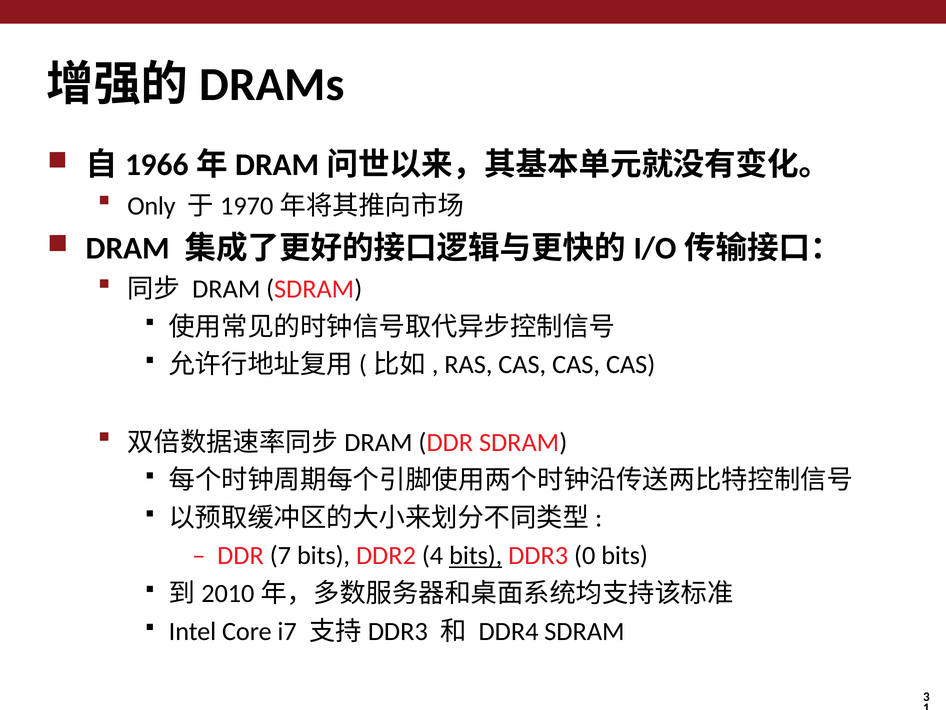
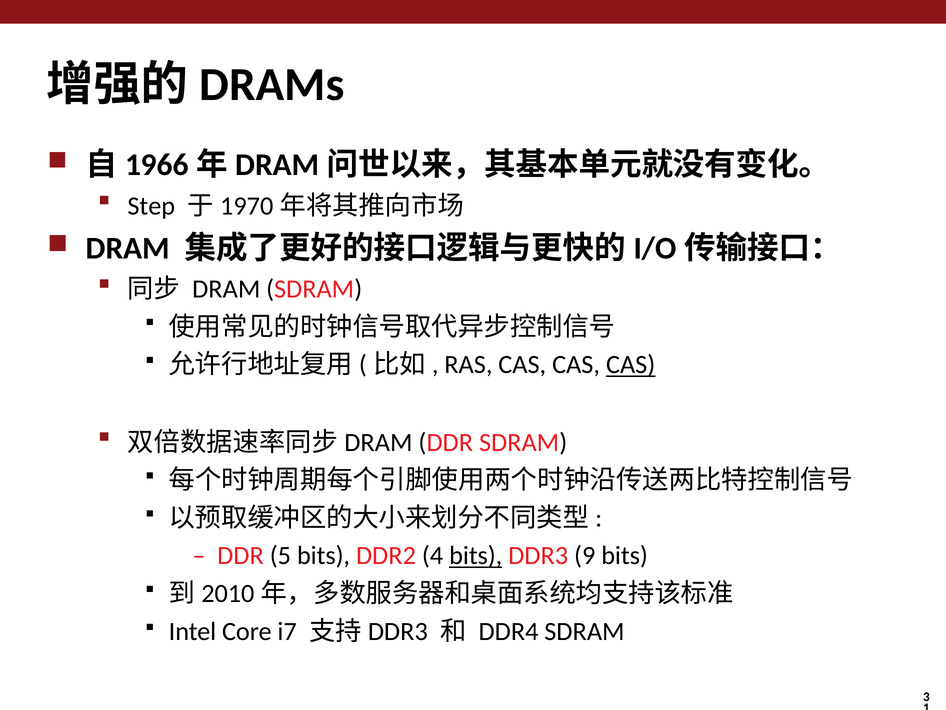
Only: Only -> Step (151, 206)
CAS underline: none -> present (631, 364)
7: 7 -> 5 (280, 555)
0: 0 -> 9 (585, 555)
